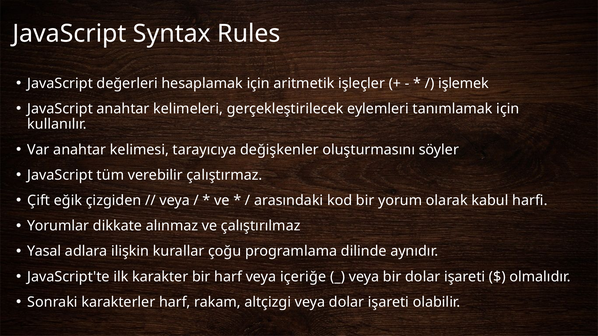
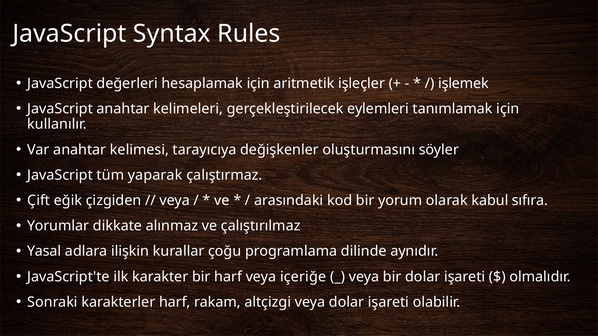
verebilir: verebilir -> yaparak (155, 175)
harfi: harfi -> sıfıra (530, 201)
